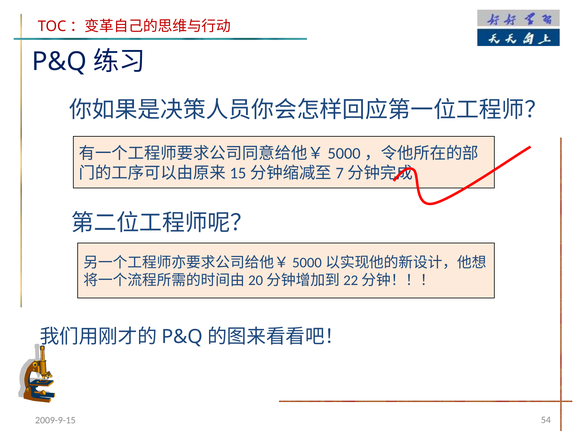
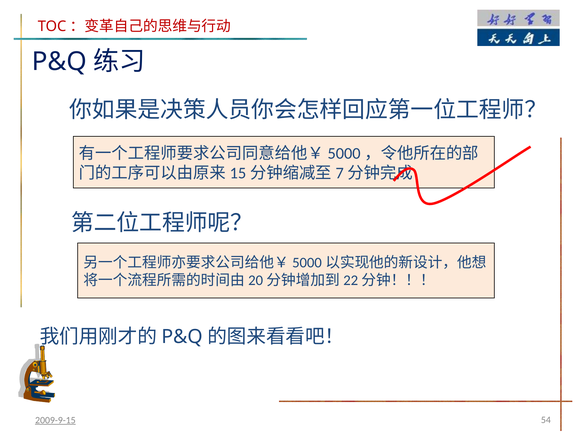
2009-9-15 underline: none -> present (55, 420)
